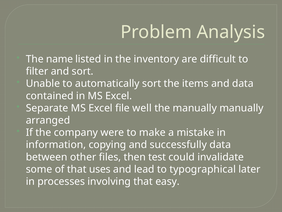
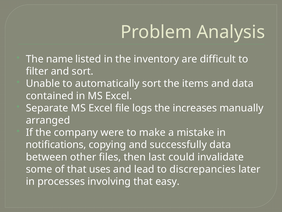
well: well -> logs (142, 108)
the manually: manually -> increases (195, 108)
information: information -> notifications (56, 144)
test: test -> last (157, 157)
typographical: typographical -> discrepancies (203, 169)
